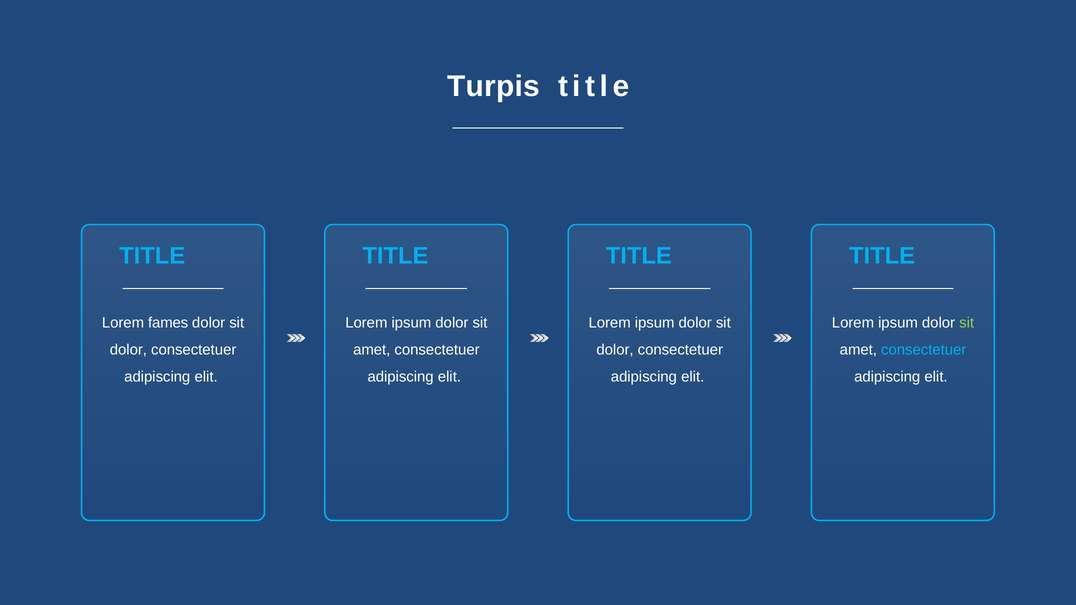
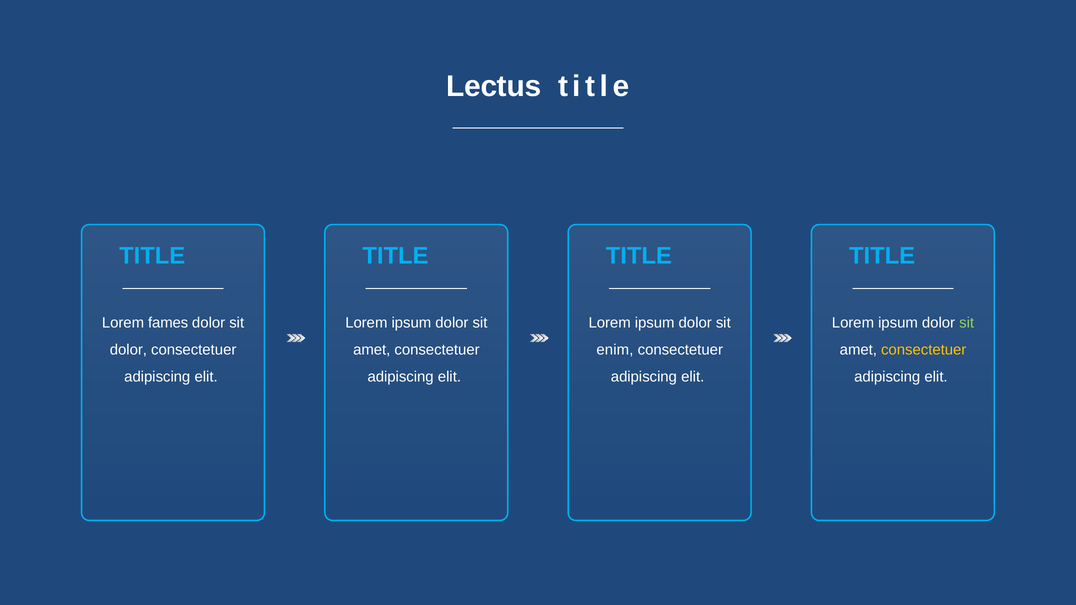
Turpis: Turpis -> Lectus (494, 87)
dolor: dolor -> enim (615, 350)
consectetuer colour: light blue -> yellow (924, 350)
